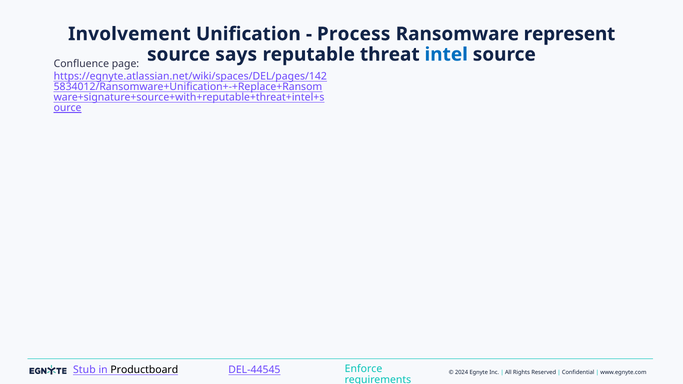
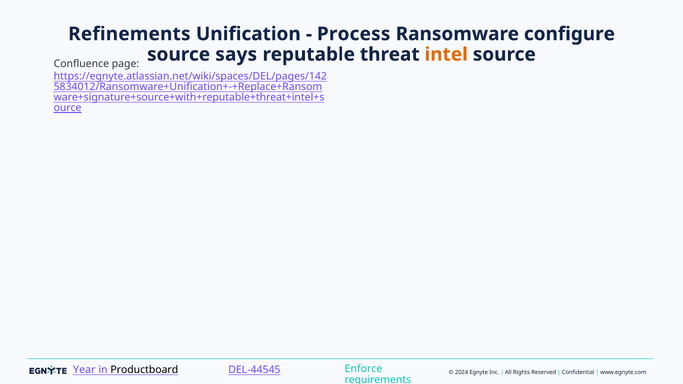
Involvement: Involvement -> Refinements (129, 34)
represent: represent -> configure (569, 34)
intel colour: blue -> orange (446, 54)
Stub: Stub -> Year (84, 370)
